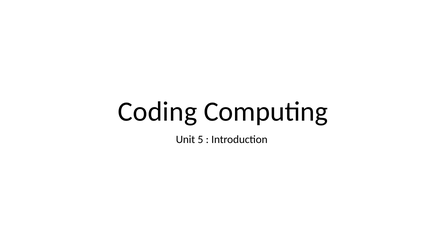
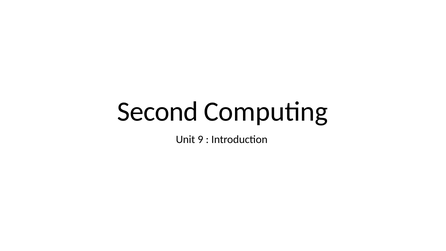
Coding: Coding -> Second (158, 111)
5: 5 -> 9 (200, 139)
